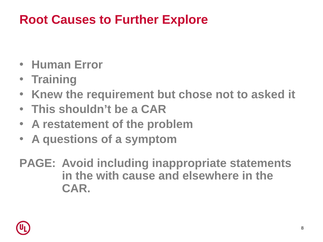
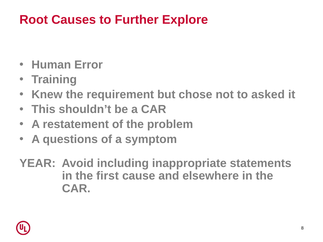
PAGE: PAGE -> YEAR (38, 163)
with: with -> first (108, 176)
